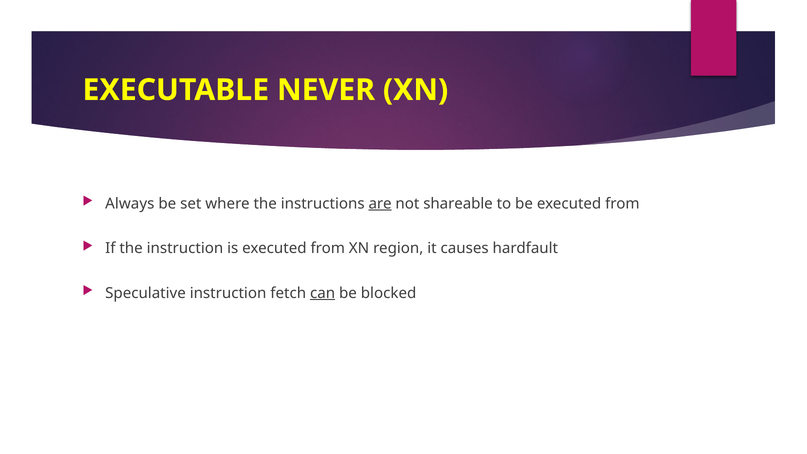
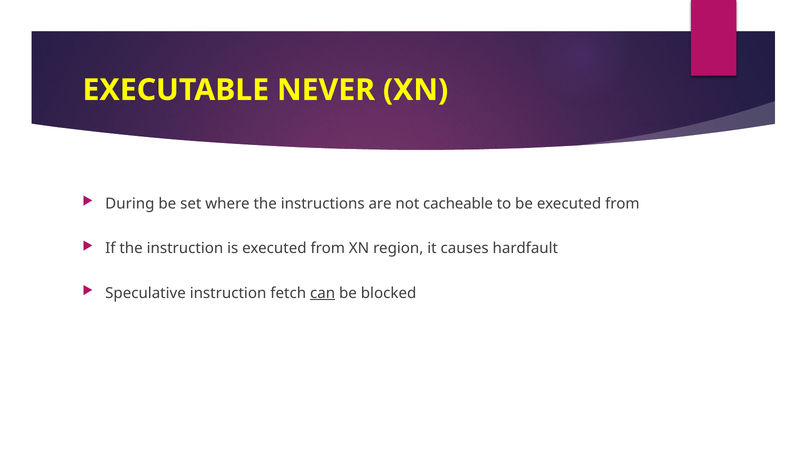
Always: Always -> During (130, 204)
are underline: present -> none (380, 204)
shareable: shareable -> cacheable (458, 204)
